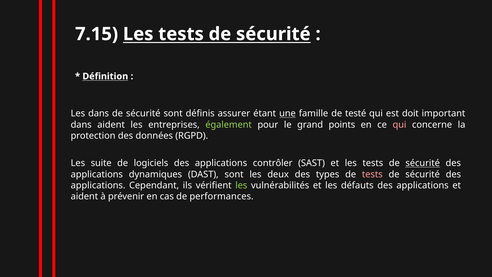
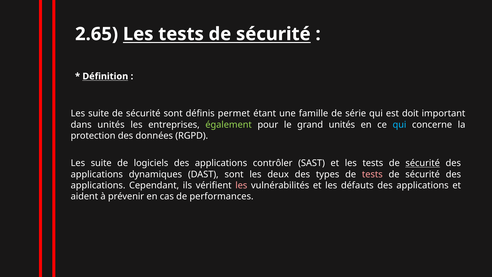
7.15: 7.15 -> 2.65 (97, 34)
dans: dans -> suite (99, 113)
assurer: assurer -> permet (234, 113)
une underline: present -> none (287, 113)
testé: testé -> série (356, 113)
dans aident: aident -> unités (111, 125)
grand points: points -> unités (342, 125)
qui colour: pink -> light blue (399, 125)
les colour: light green -> pink (241, 185)
